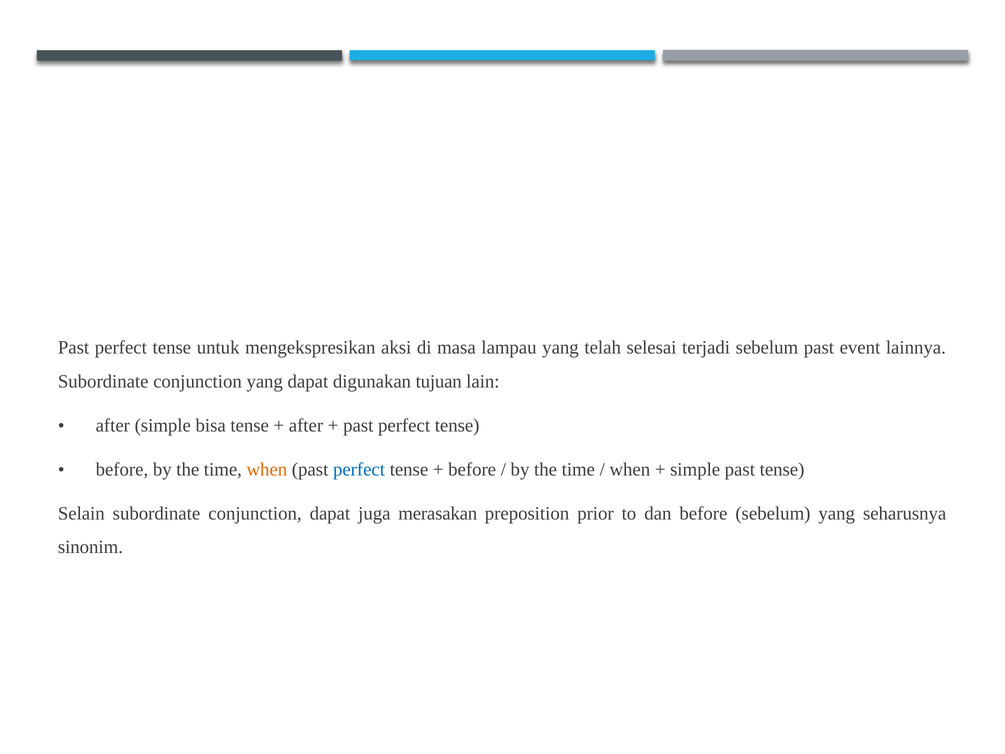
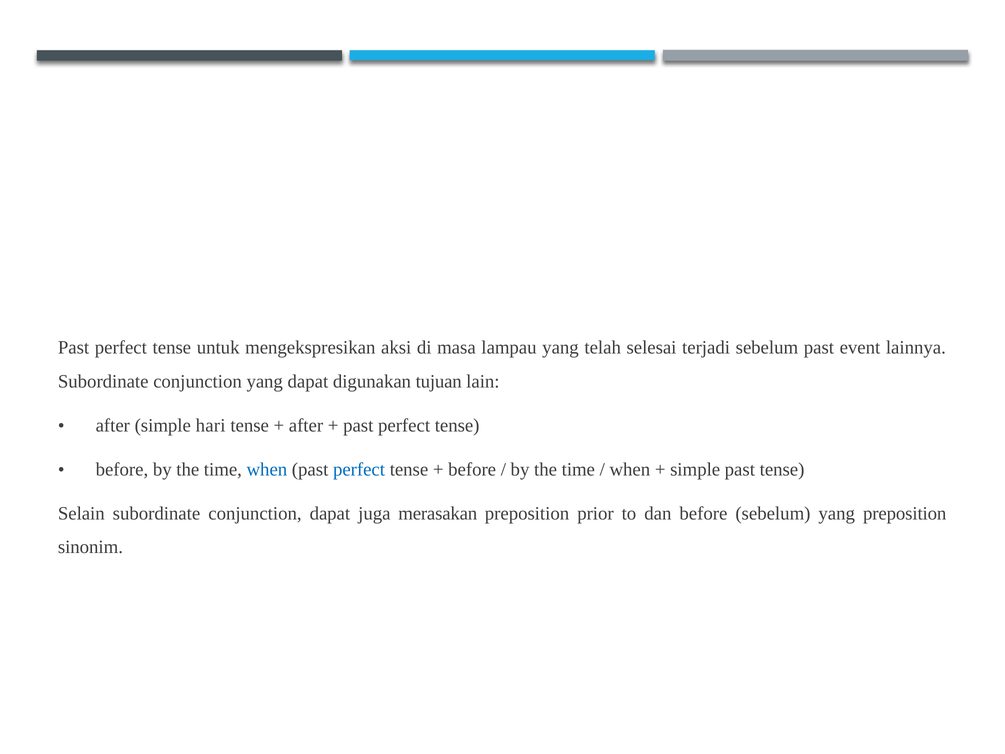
bisa: bisa -> hari (211, 425)
when colour: orange -> blue (267, 469)
yang seharusnya: seharusnya -> preposition (905, 513)
